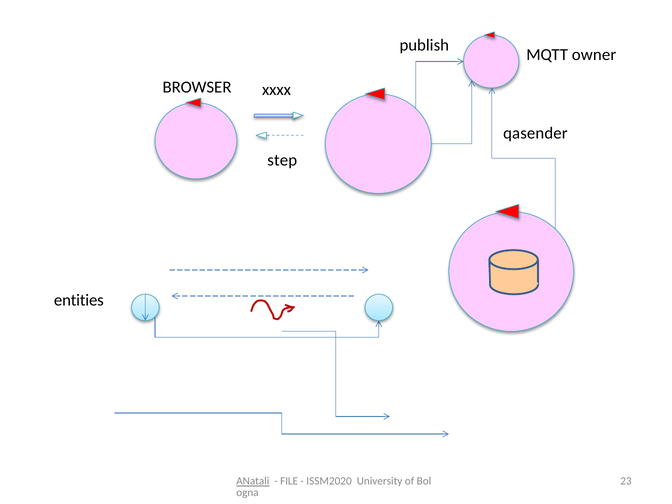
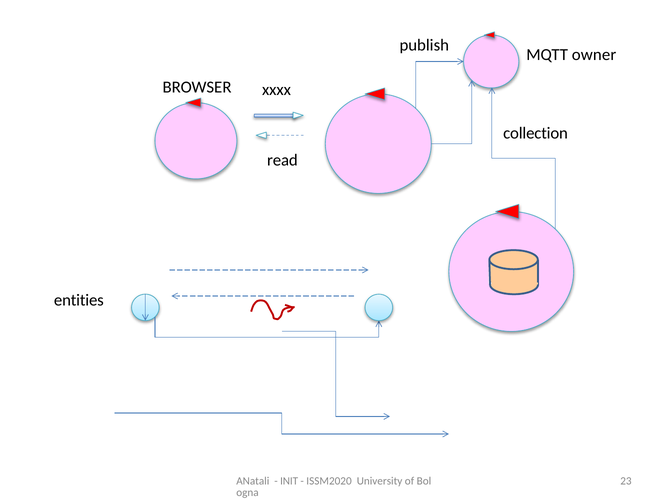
qasender: qasender -> collection (536, 133)
step: step -> read (282, 160)
ANatali underline: present -> none (253, 481)
FILE: FILE -> INIT (289, 481)
